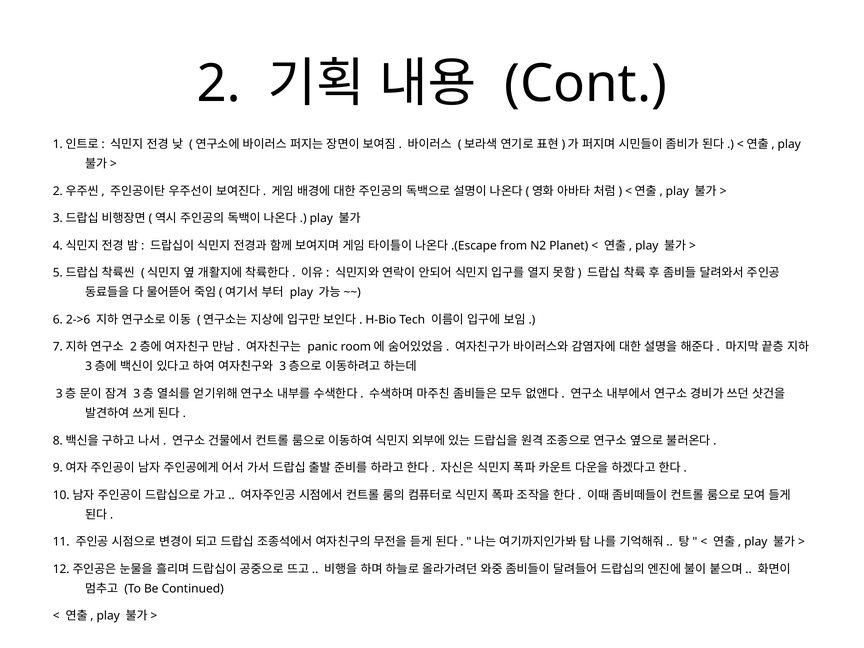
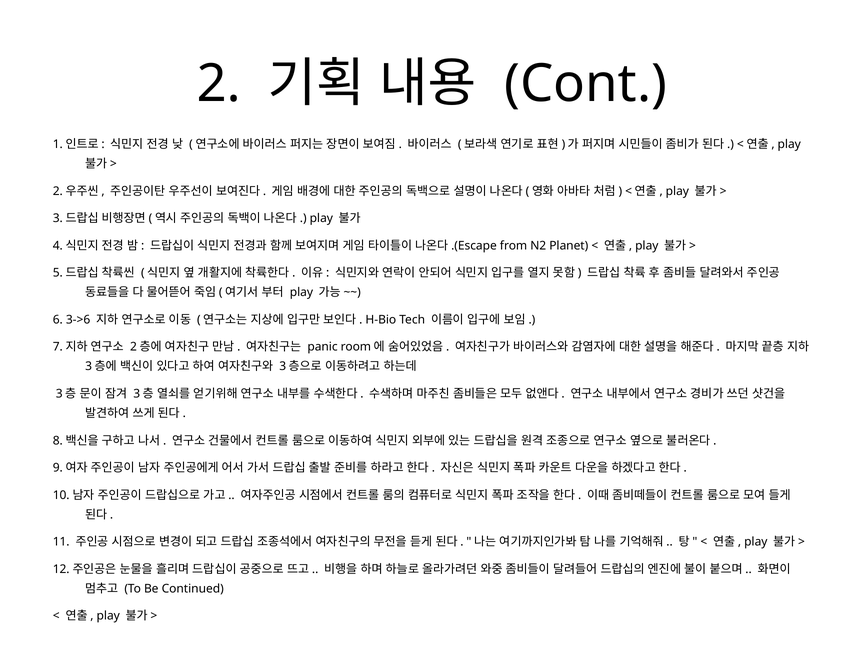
2->6: 2->6 -> 3->6 (78, 320)
